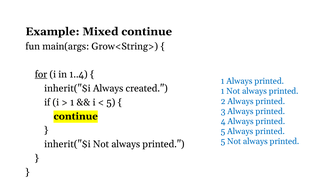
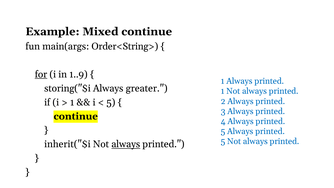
Grow<String>: Grow<String> -> Order<String> (125, 46)
1..4: 1..4 -> 1..9 (78, 74)
inherit("$i: inherit("$i -> storing("$i (67, 88)
created: created -> greater (147, 88)
always underline: none -> present (126, 144)
